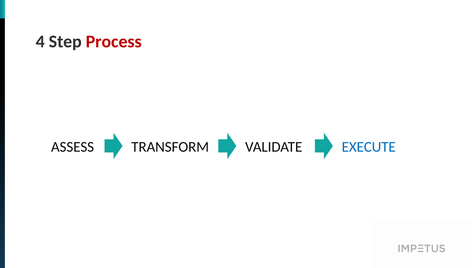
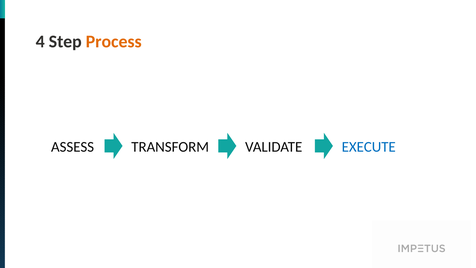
Process colour: red -> orange (114, 41)
